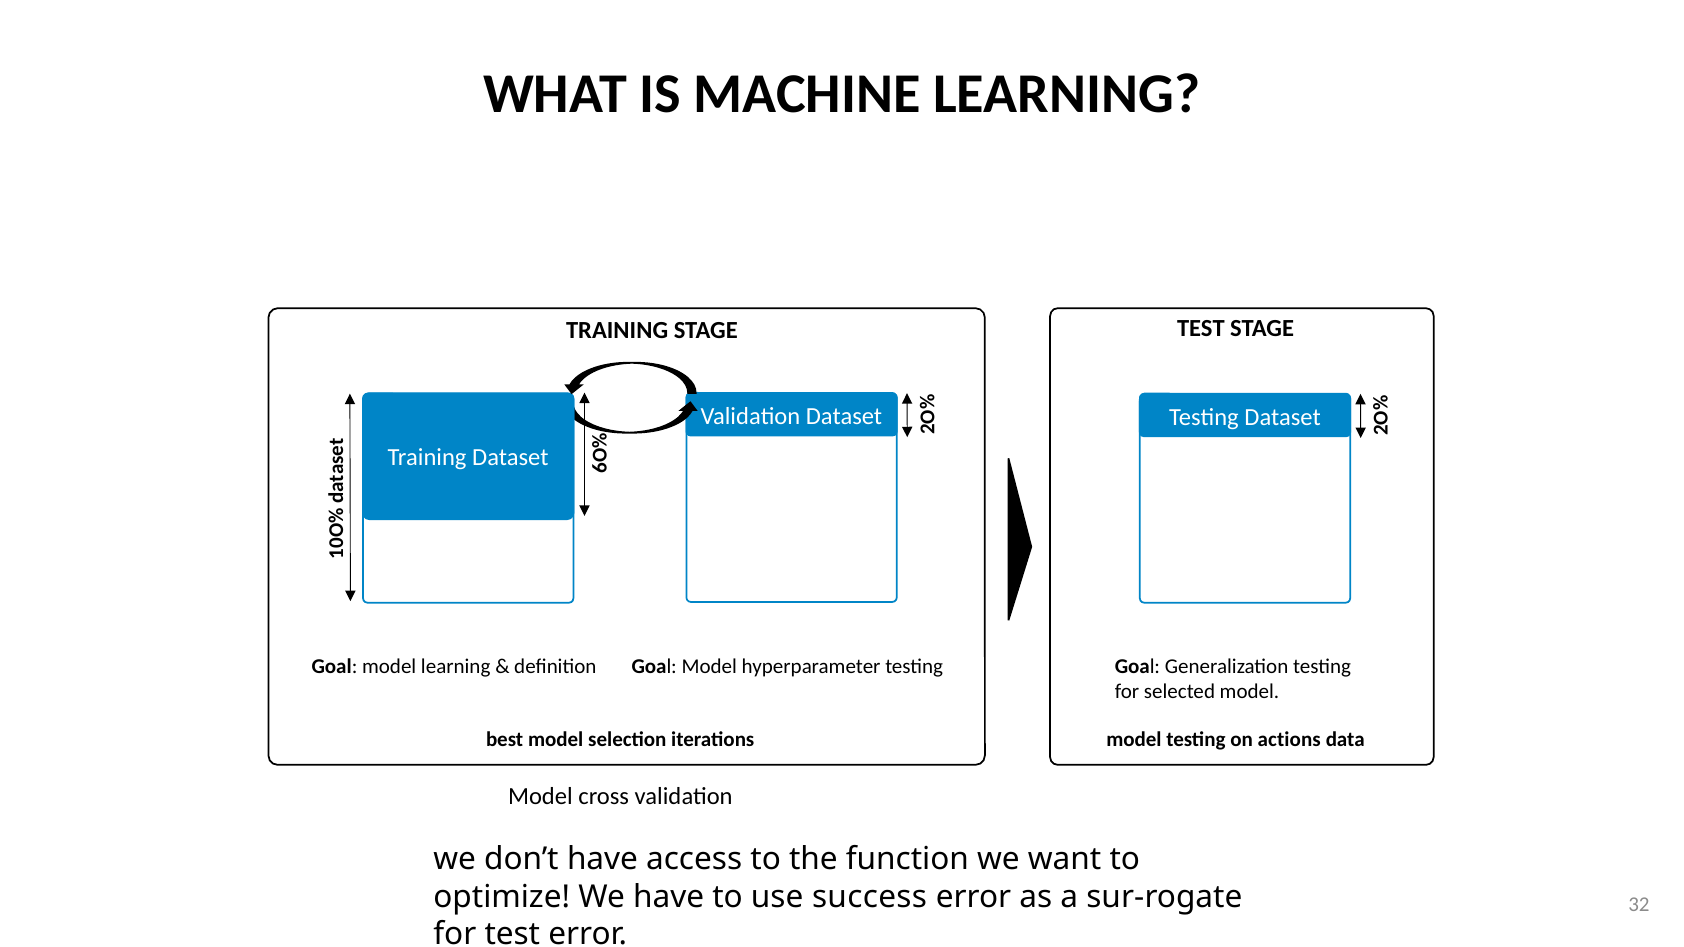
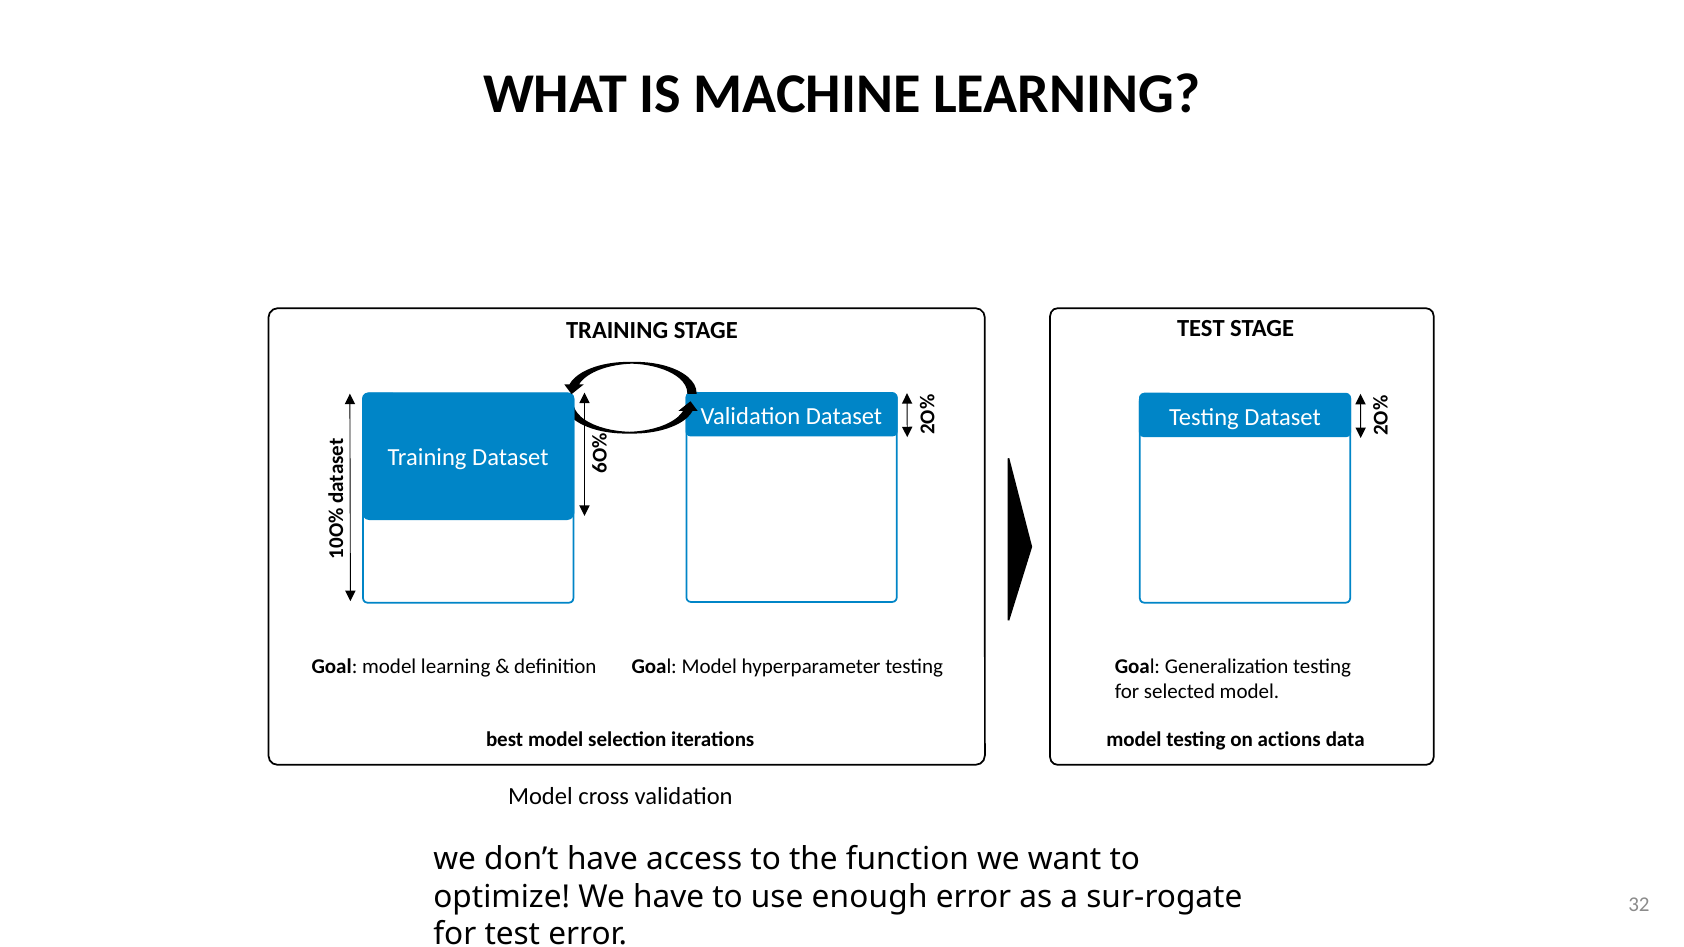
success: success -> enough (870, 897)
